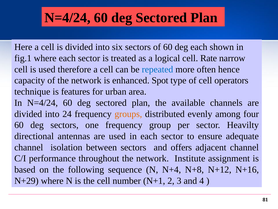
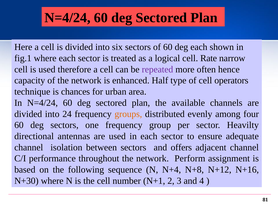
repeated colour: blue -> purple (157, 69)
Spot: Spot -> Half (160, 80)
features: features -> chances (76, 91)
Institute: Institute -> Perform (190, 158)
N+29: N+29 -> N+30 (26, 180)
